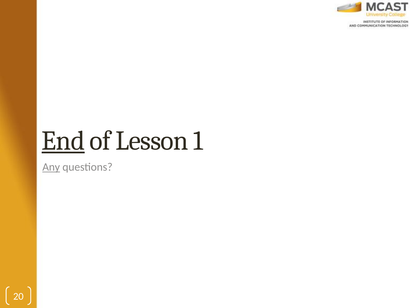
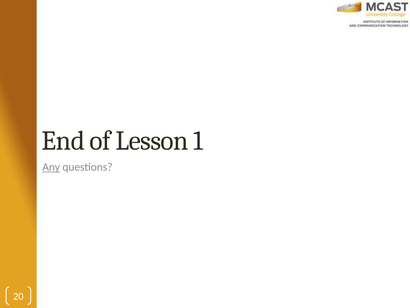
End underline: present -> none (63, 141)
